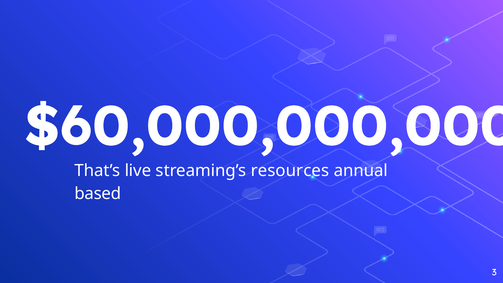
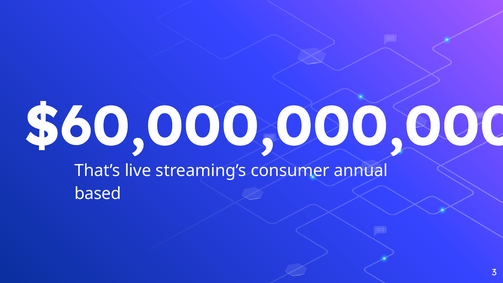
resources: resources -> consumer (290, 170)
